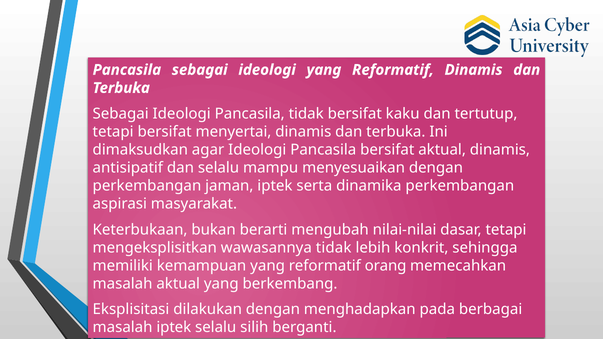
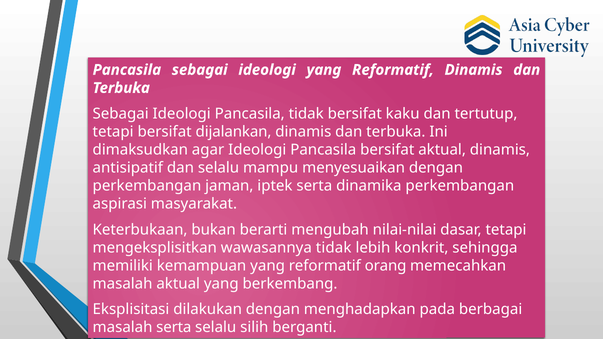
menyertai: menyertai -> dijalankan (234, 132)
masalah iptek: iptek -> serta (174, 328)
